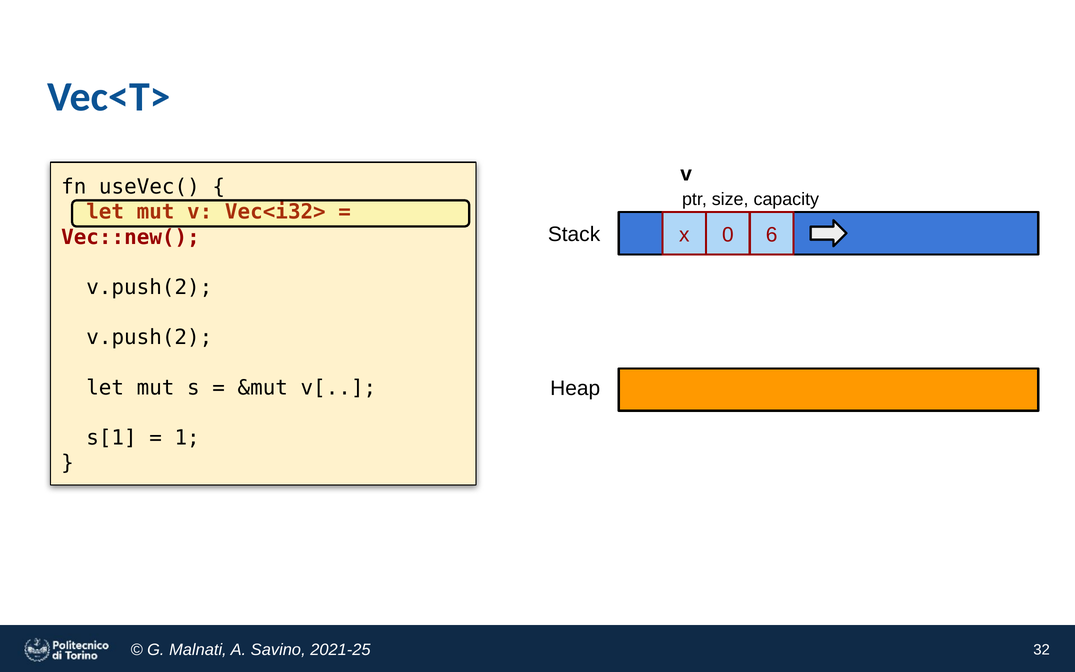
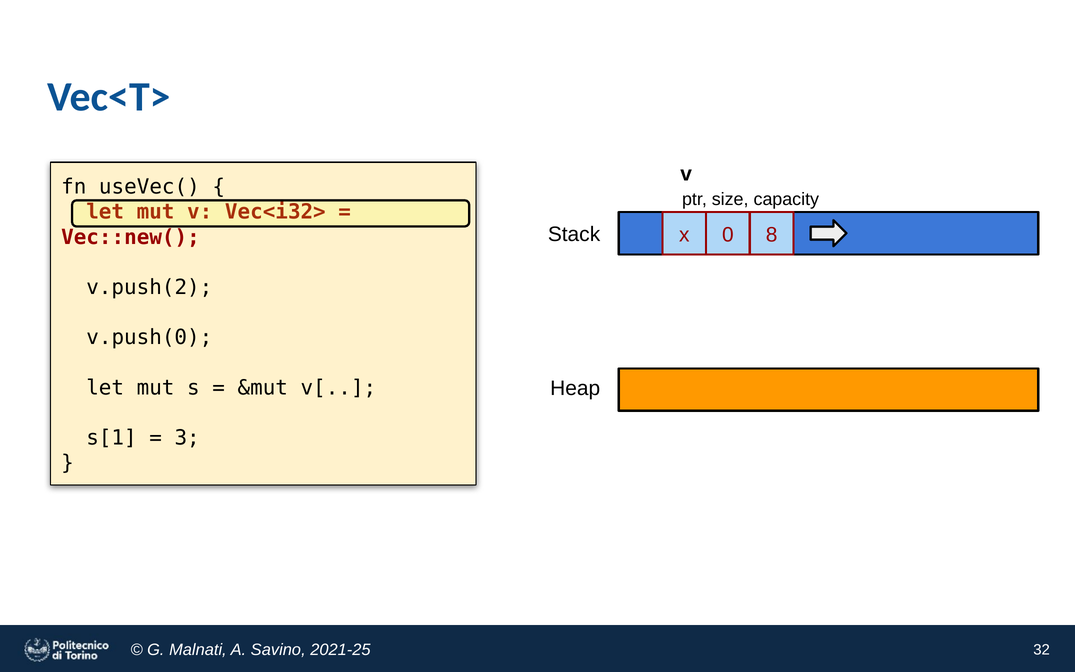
6: 6 -> 8 (772, 235)
v.push(2: v.push(2 -> v.push(0 (149, 338)
1: 1 -> 3 (187, 438)
